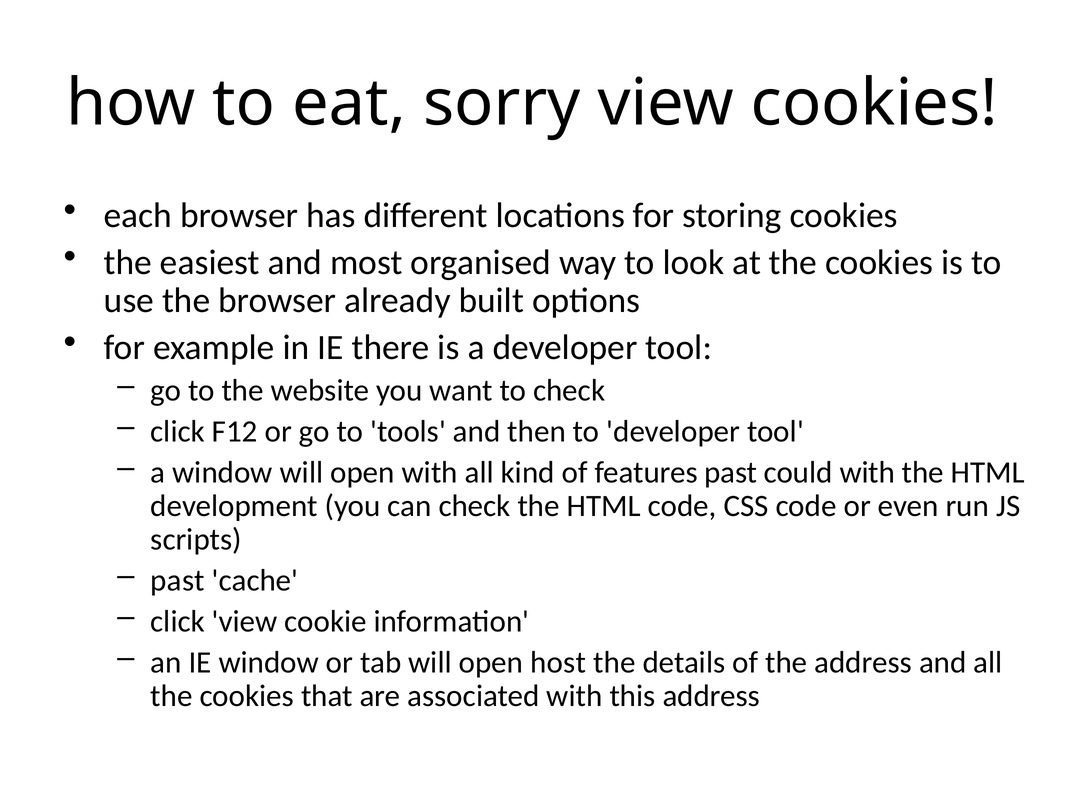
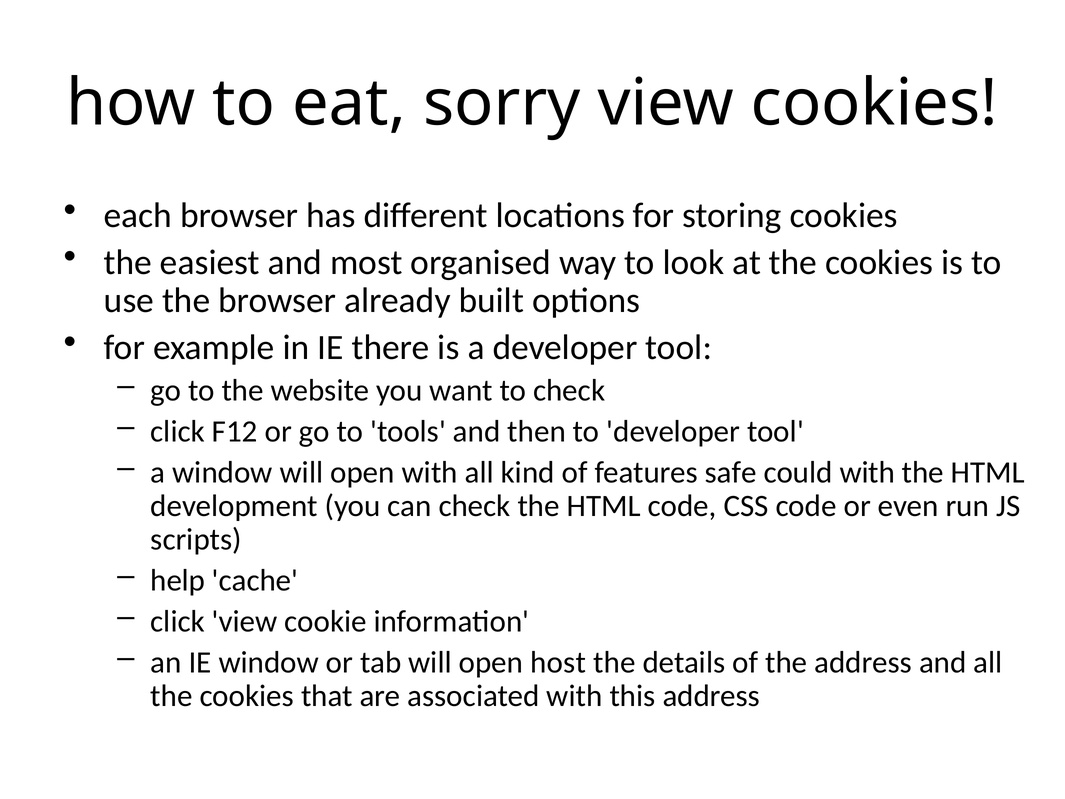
features past: past -> safe (731, 472)
past: past -> help (178, 580)
